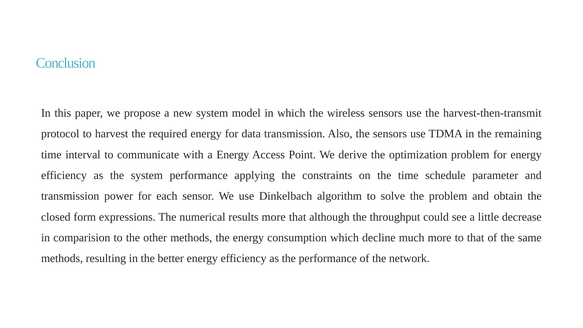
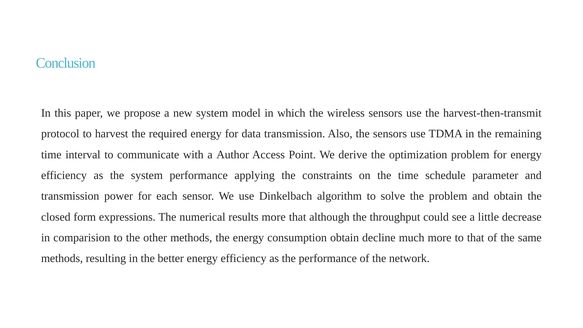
a Energy: Energy -> Author (233, 155)
consumption which: which -> obtain (345, 238)
